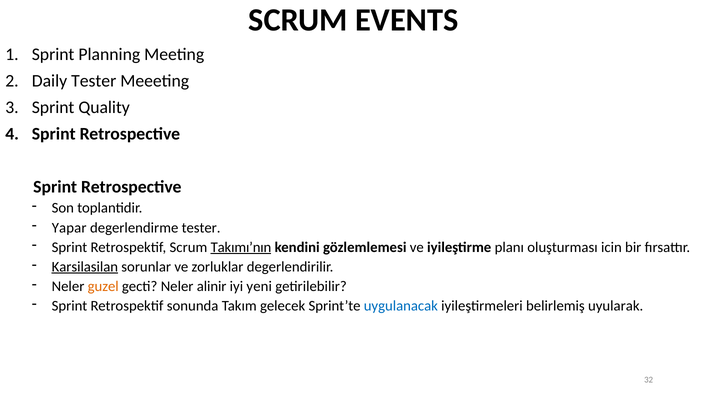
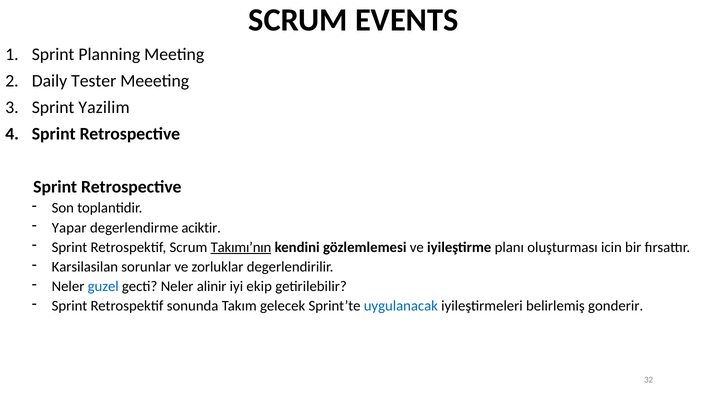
Quality: Quality -> Yazilim (104, 107)
degerlendirme tester: tester -> aciktir (201, 227)
Karsilasilan underline: present -> none (85, 267)
guzel colour: orange -> blue (103, 286)
yeni: yeni -> ekip (259, 286)
uyularak: uyularak -> gonderir (616, 306)
